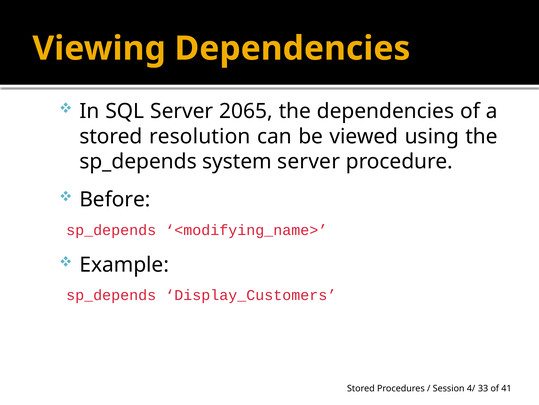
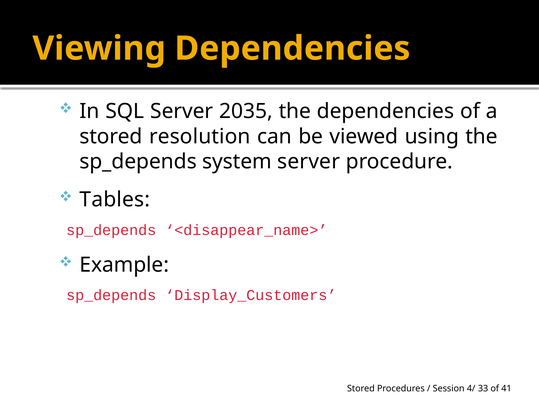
2065: 2065 -> 2035 (246, 111)
Before: Before -> Tables (115, 199)
<modifying_name>: <modifying_name> -> <disappear_name> (246, 230)
